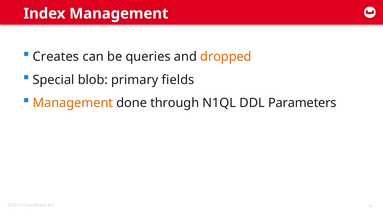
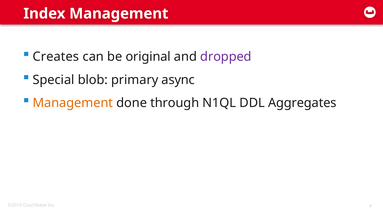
queries: queries -> original (148, 57)
dropped colour: orange -> purple (226, 57)
fields: fields -> async (178, 80)
Parameters: Parameters -> Aggregates (302, 103)
